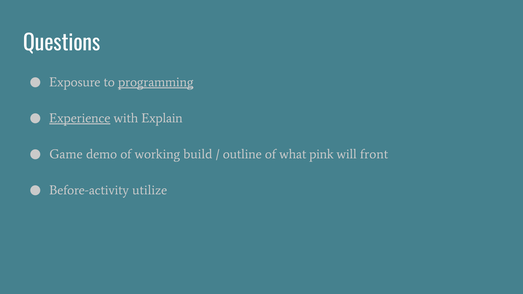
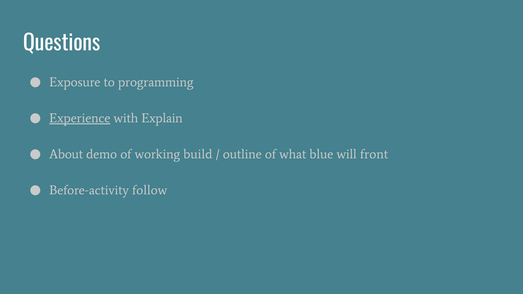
programming underline: present -> none (156, 82)
Game: Game -> About (66, 154)
pink: pink -> blue (321, 154)
utilize: utilize -> follow (150, 190)
